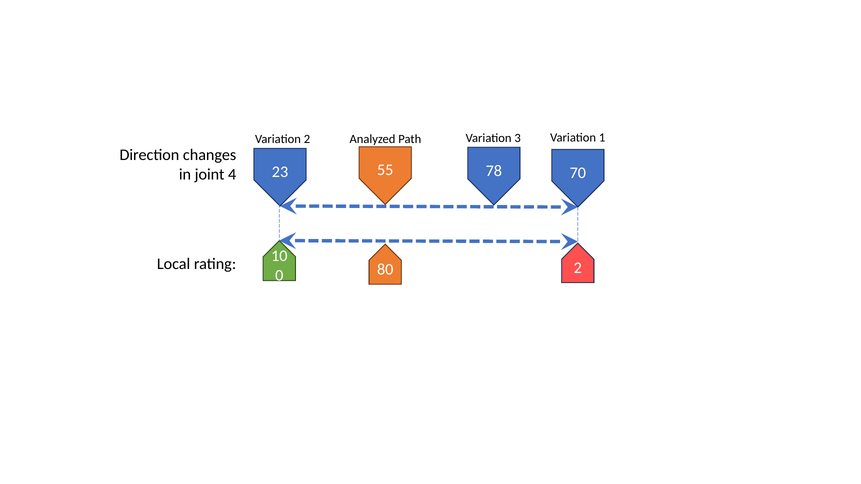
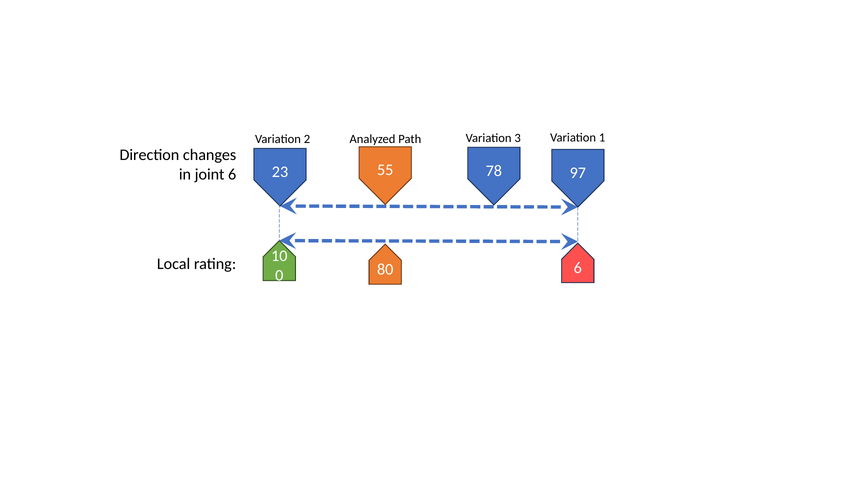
70: 70 -> 97 (578, 173)
joint 4: 4 -> 6 (232, 175)
0 2: 2 -> 6 (578, 268)
